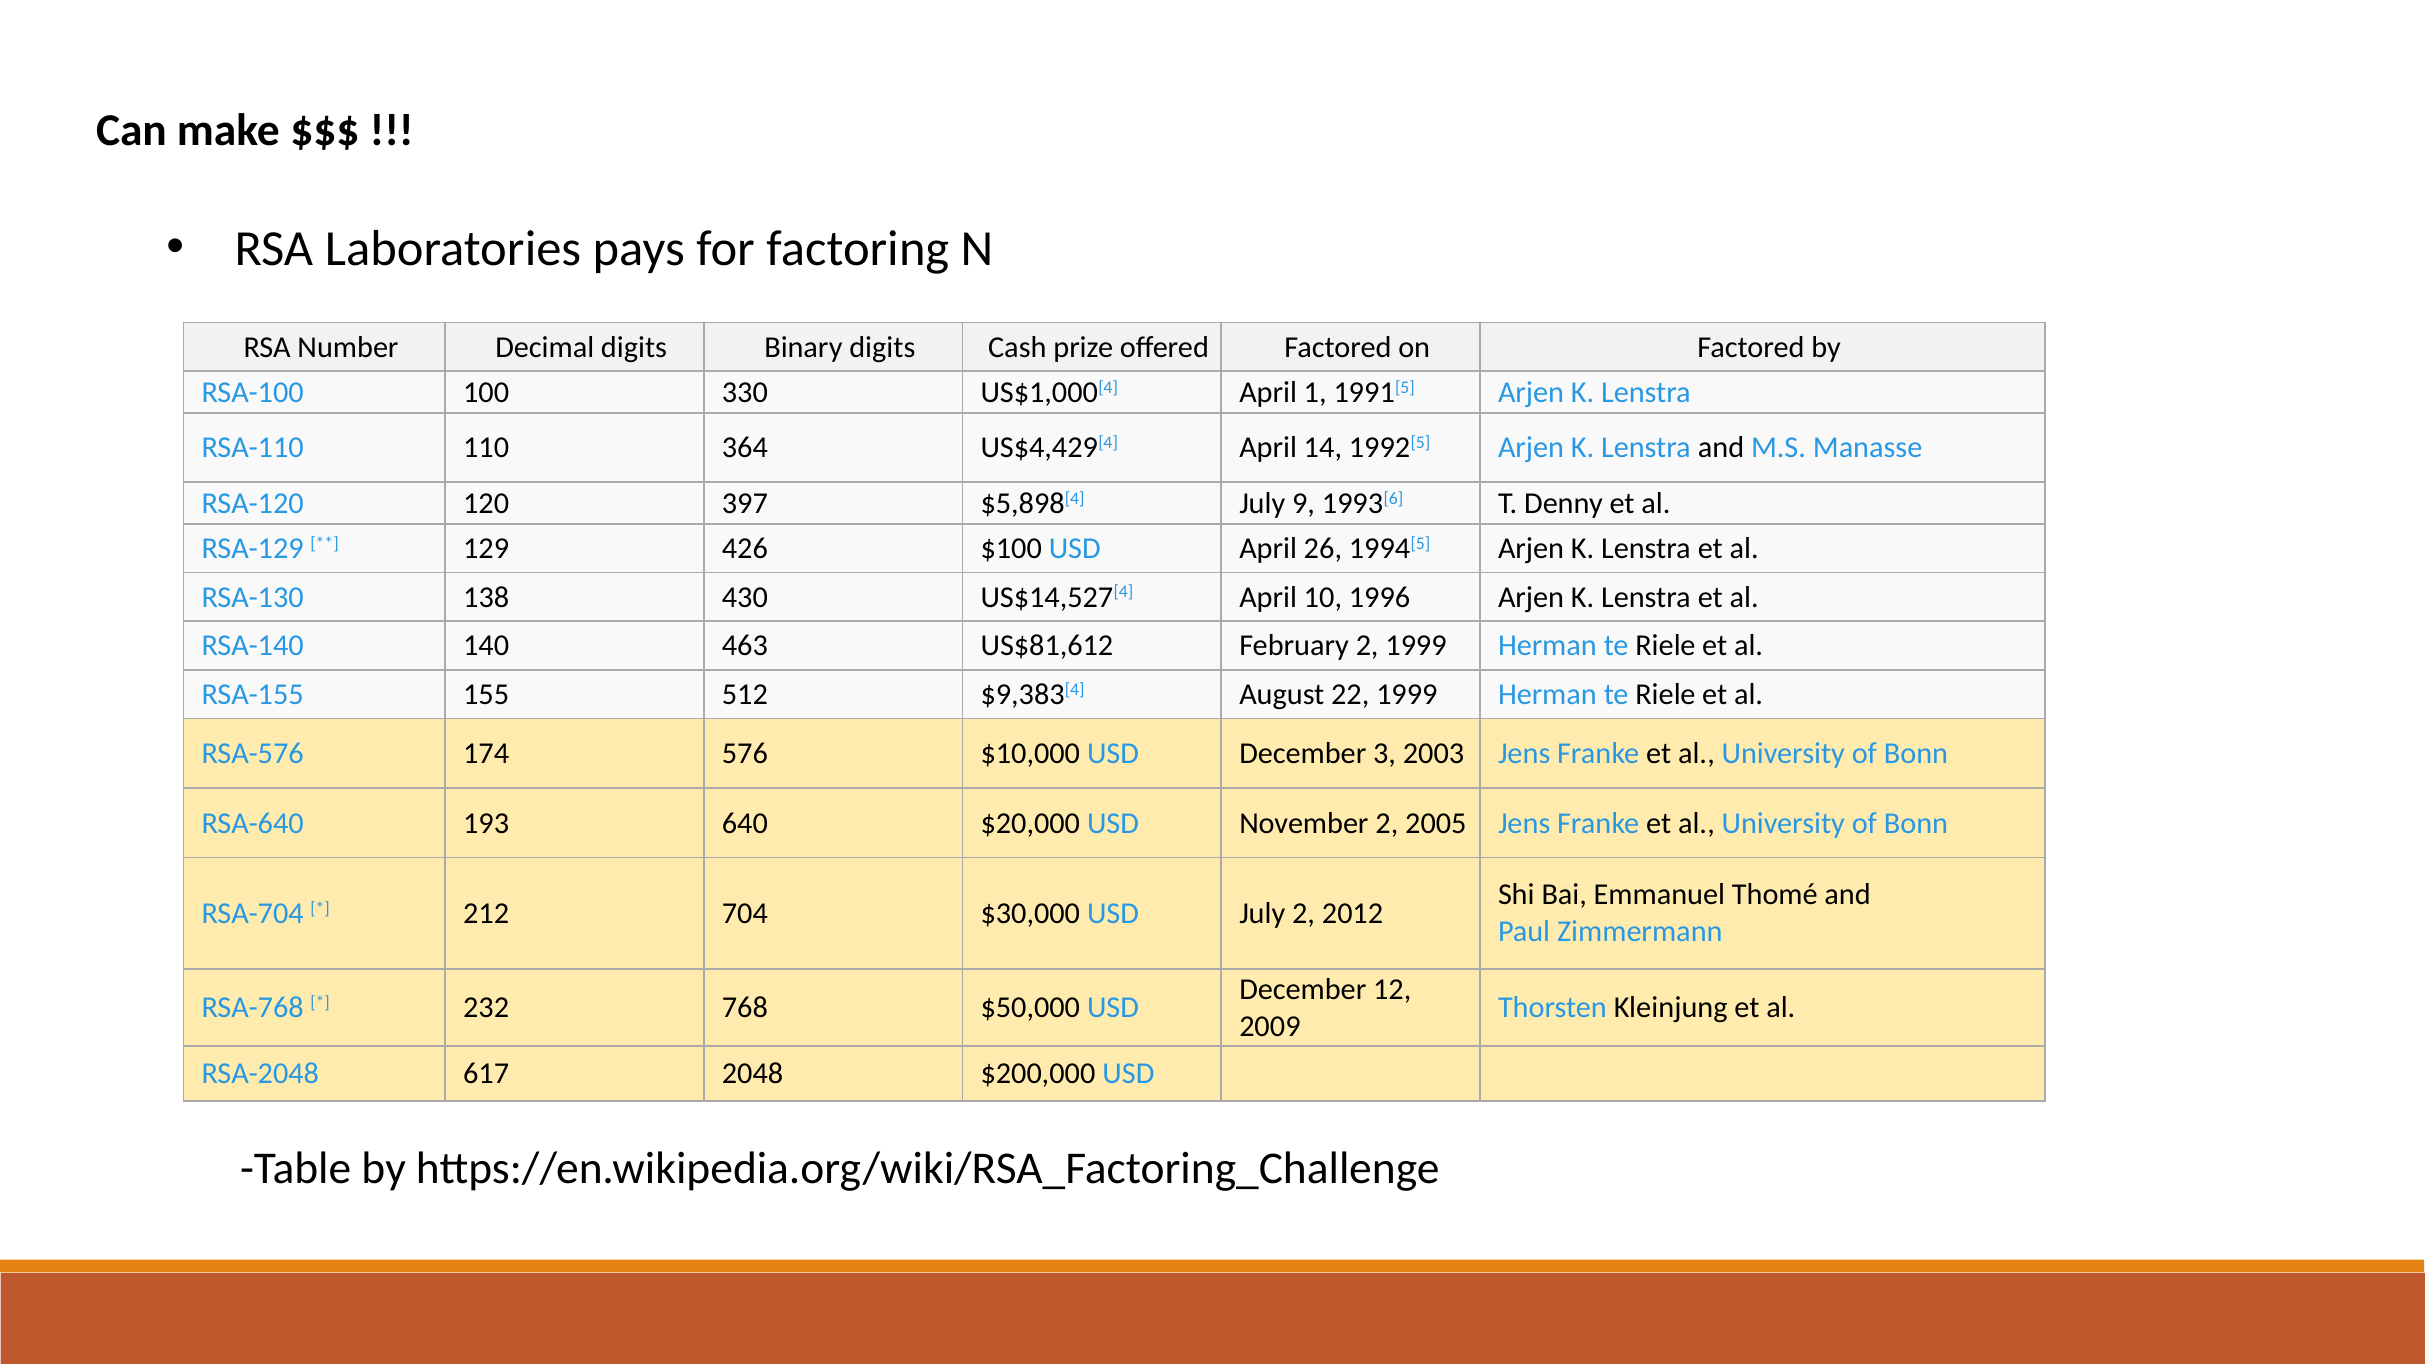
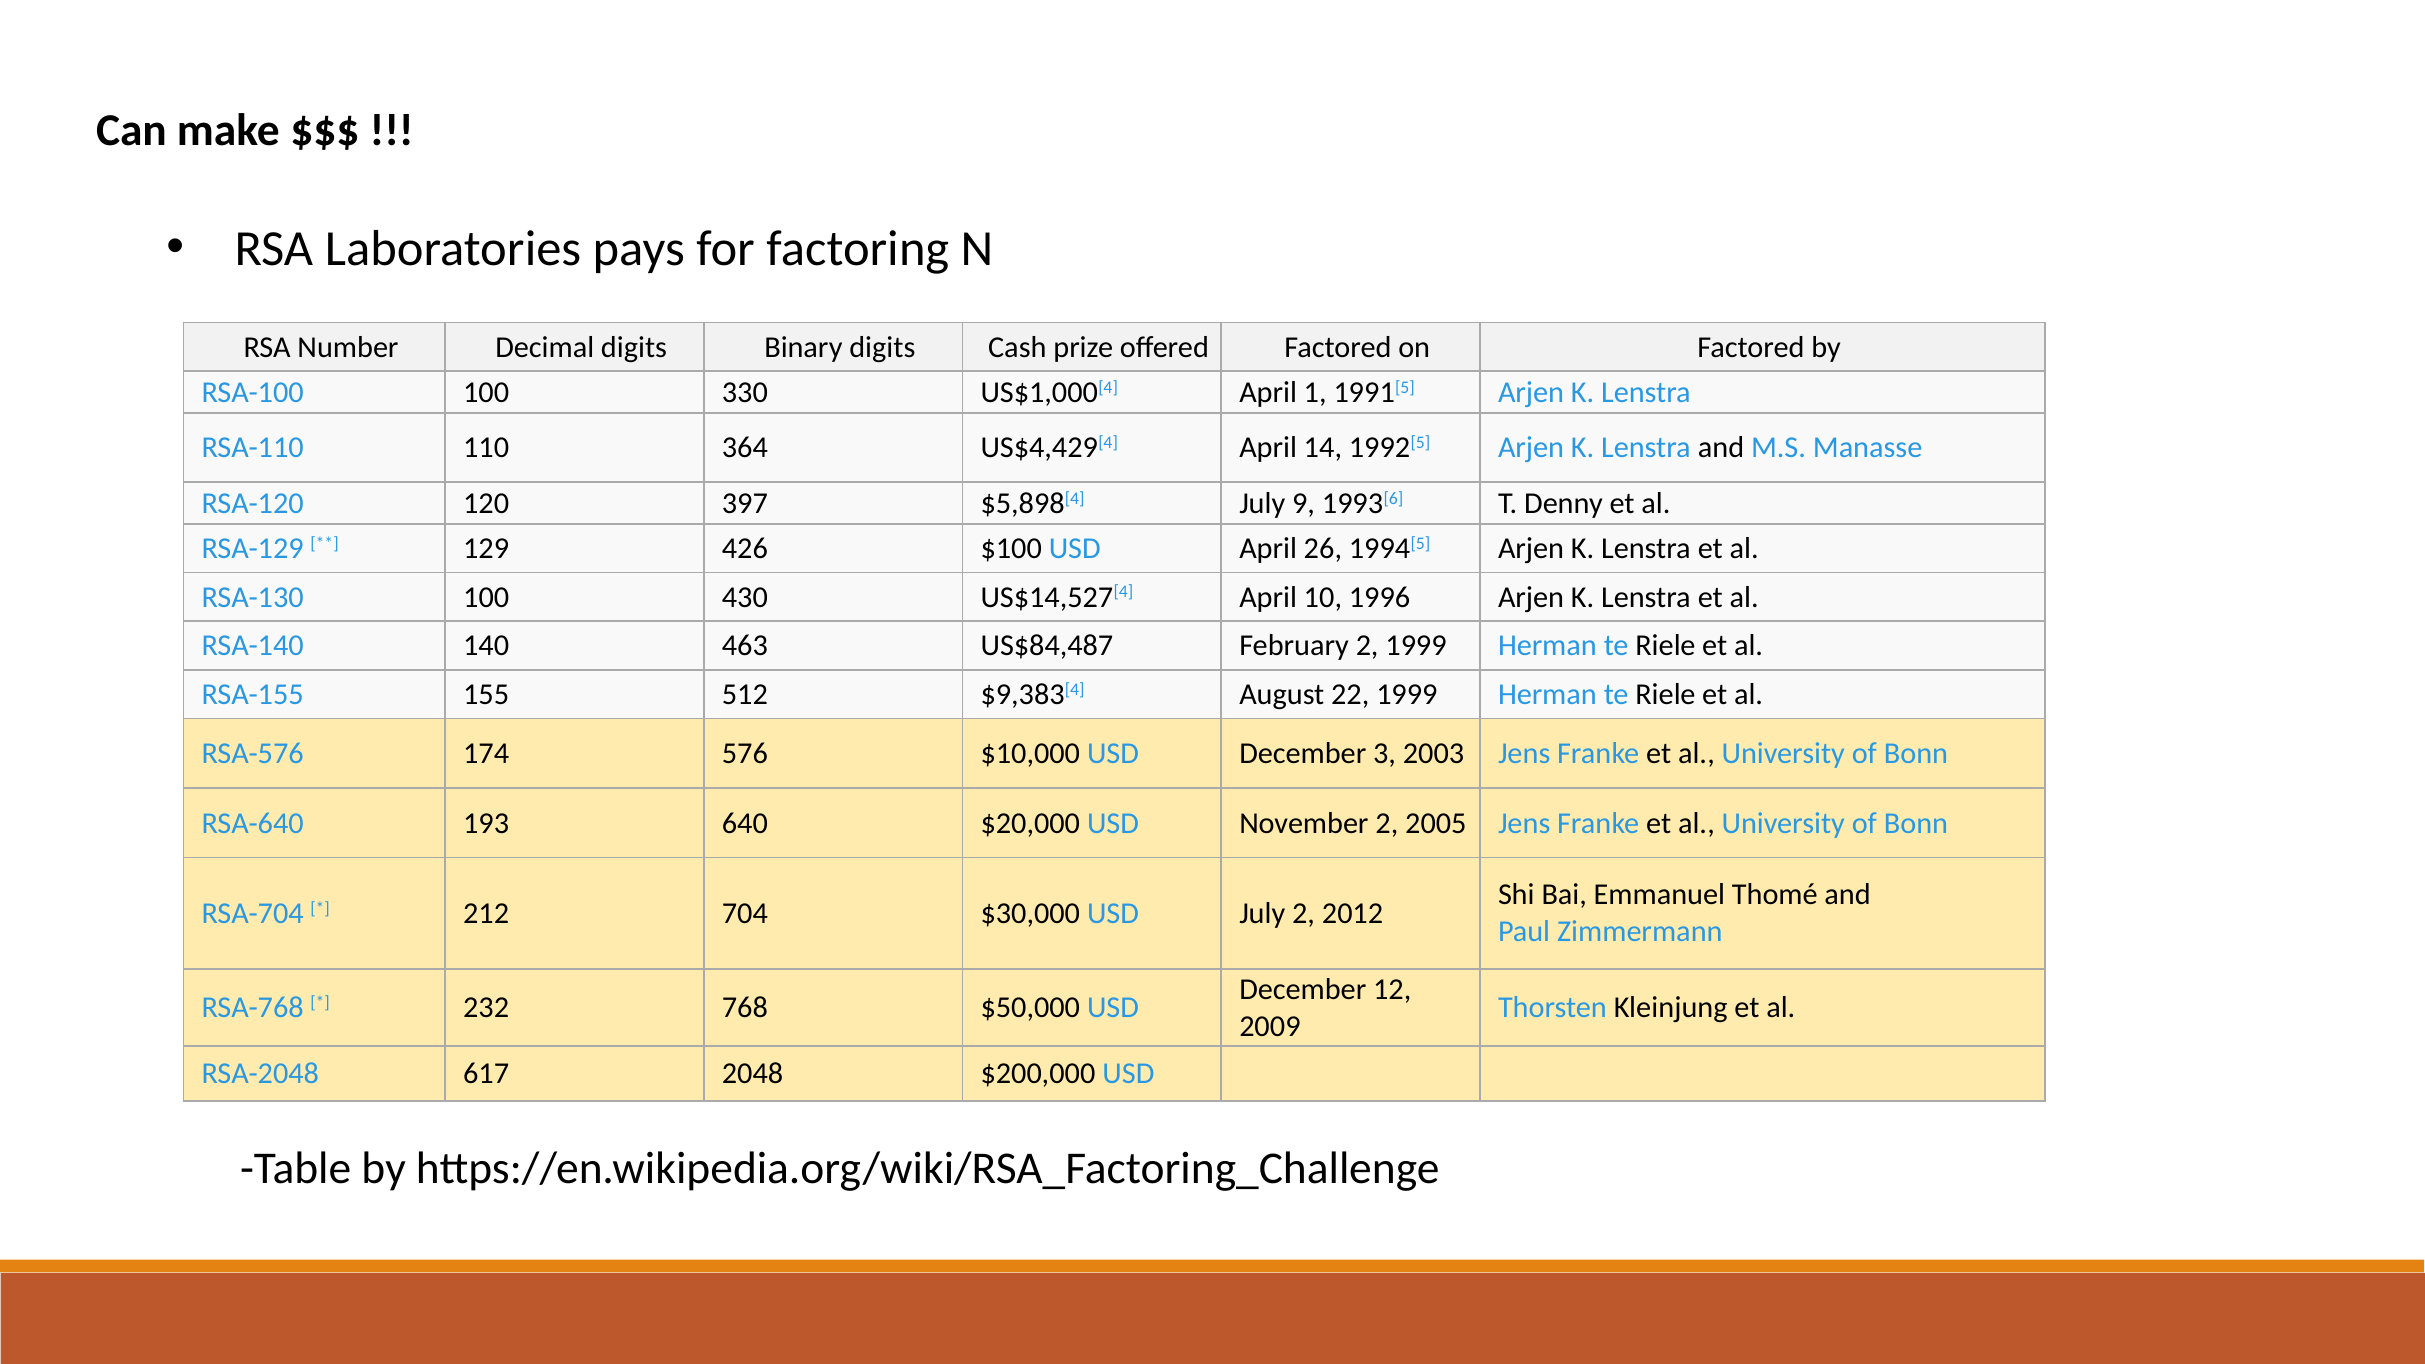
RSA-130 138: 138 -> 100 (486, 597)
US$81,612: US$81,612 -> US$84,487 (1047, 646)
